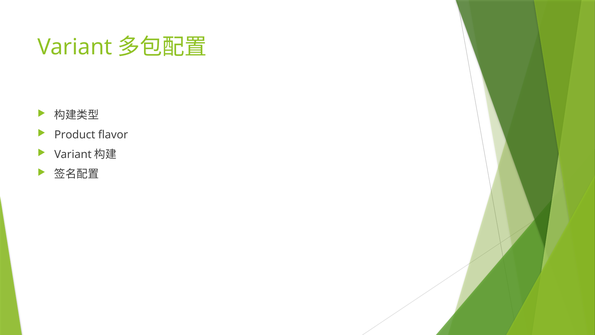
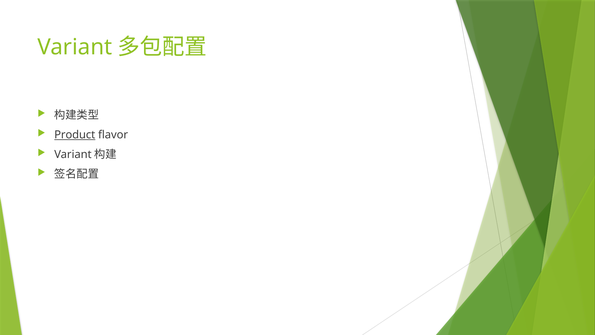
Product underline: none -> present (75, 135)
